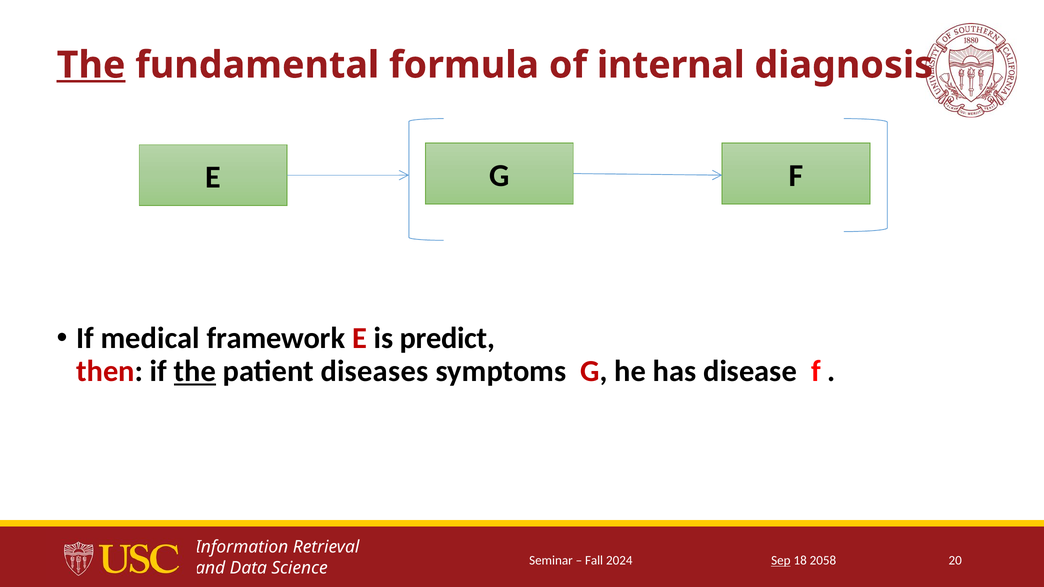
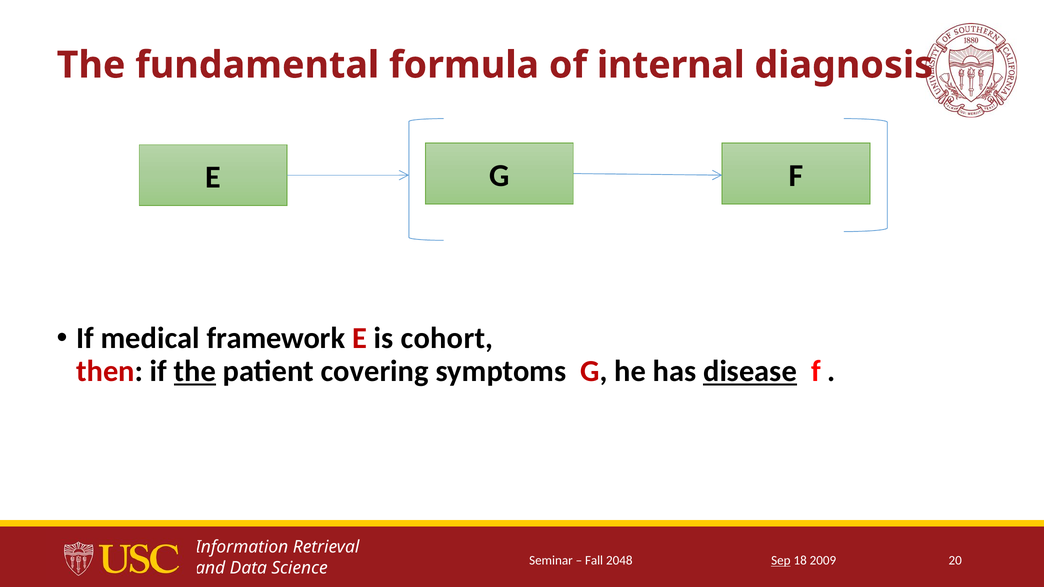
The underline: present -> none (91, 65)
predict: predict -> cohort (447, 339)
diseases: diseases -> covering (375, 371)
disease underline: none -> present (750, 371)
2024: 2024 -> 2048 (619, 561)
2058: 2058 -> 2009 (823, 561)
